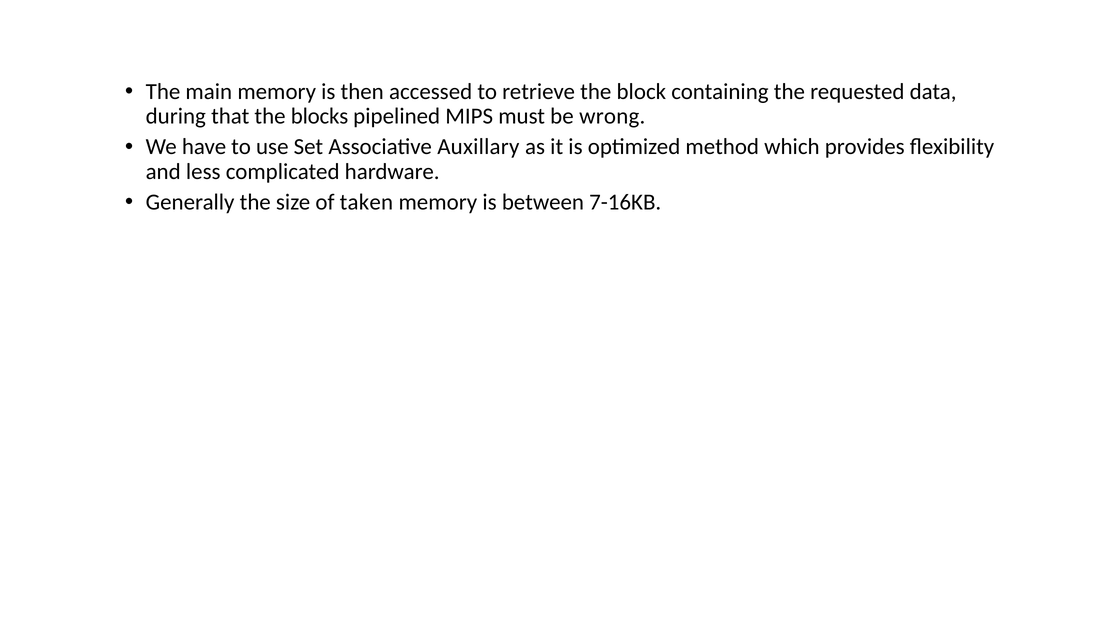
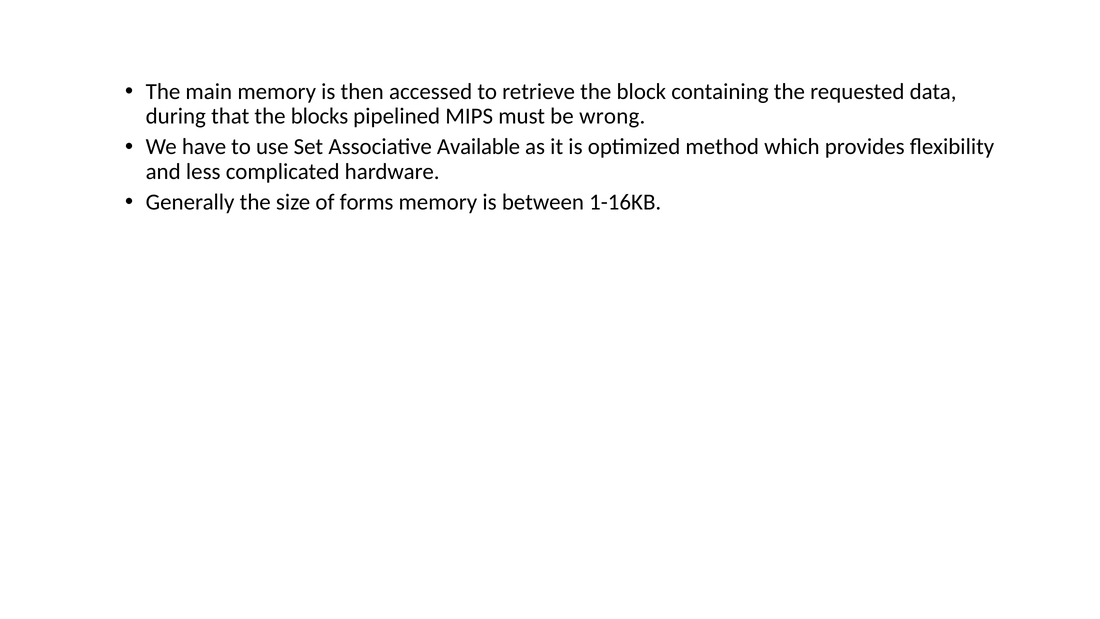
Auxillary: Auxillary -> Available (479, 147)
taken: taken -> forms (367, 202)
7-16KB: 7-16KB -> 1-16KB (625, 202)
